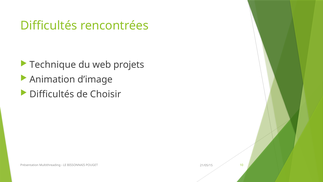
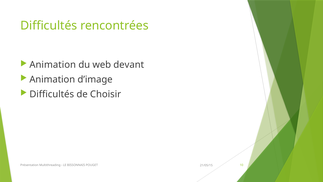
Technique: Technique -> Animation (53, 65)
projets: projets -> devant (129, 65)
